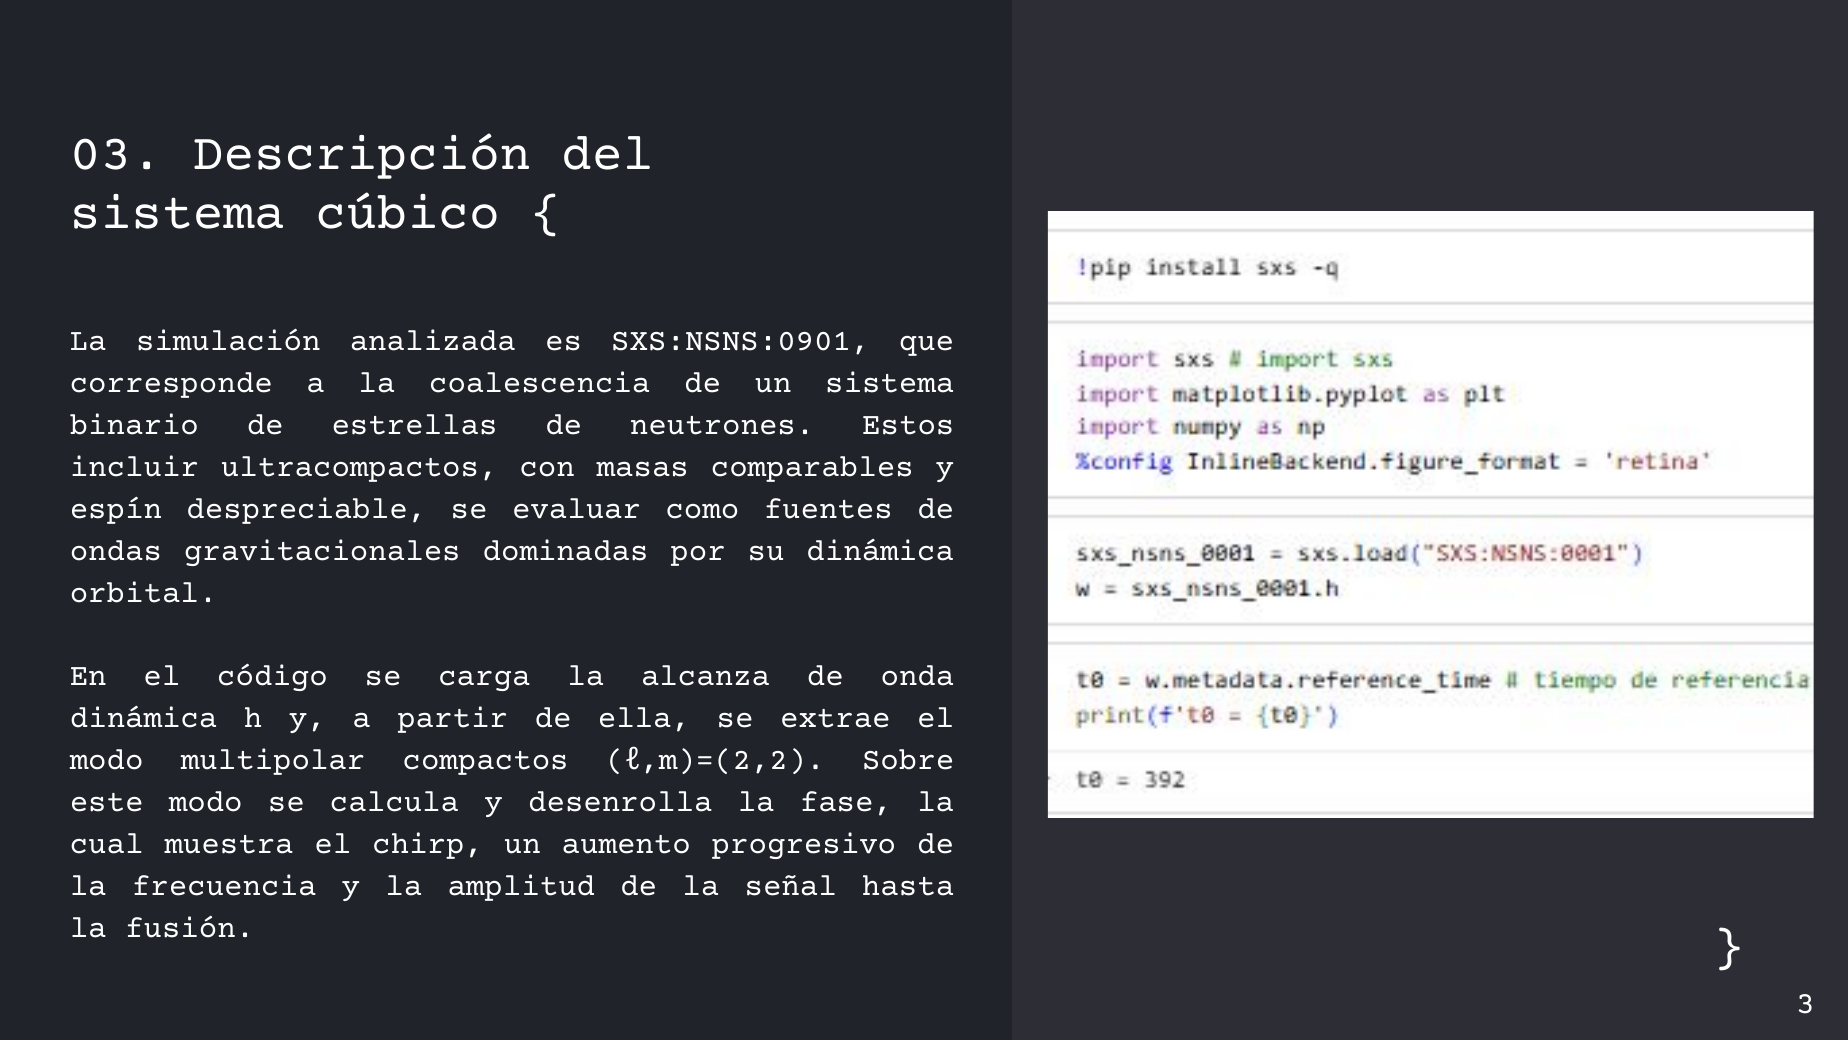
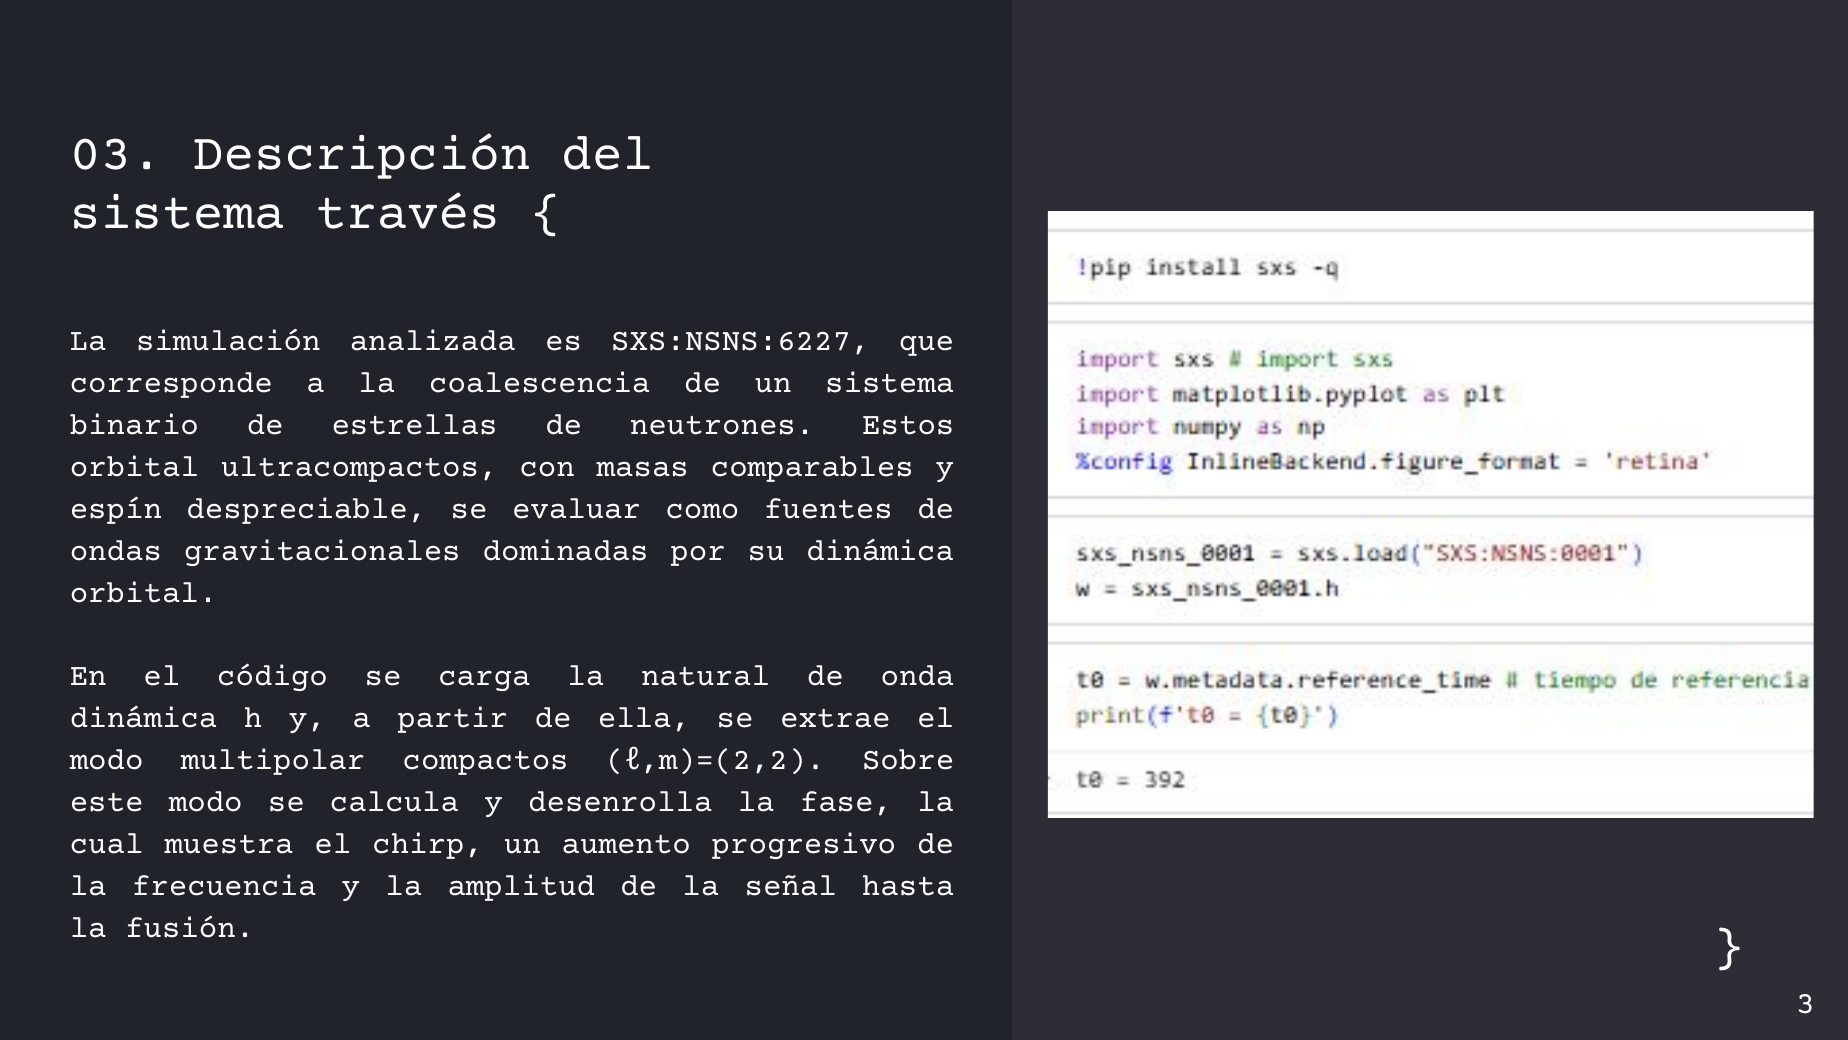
cúbico: cúbico -> través (408, 211)
SXS:NSNS:0901: SXS:NSNS:0901 -> SXS:NSNS:6227 (740, 340)
incluir: incluir -> orbital (134, 466)
alcanza: alcanza -> natural (706, 675)
